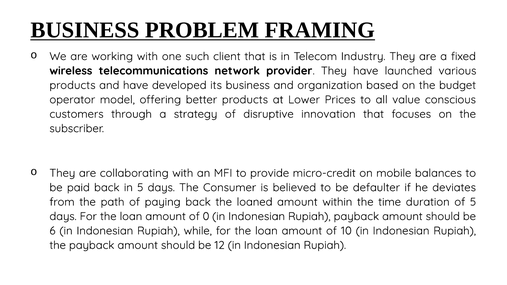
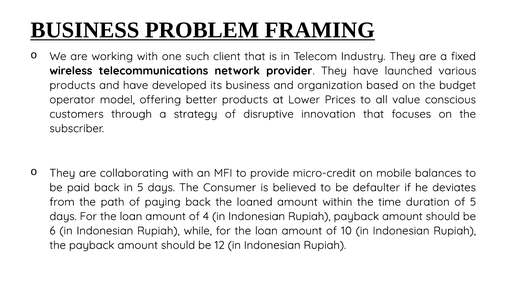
0: 0 -> 4 (206, 216)
